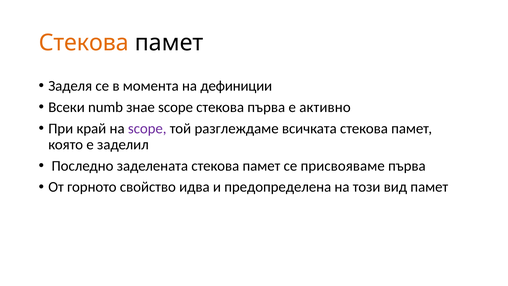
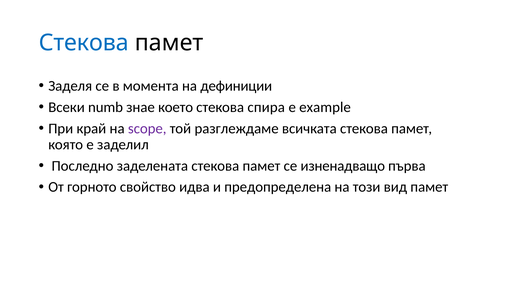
Стекова colour: orange -> blue (84, 43)
знае scope: scope -> което (176, 107)
стекова първа: първа -> спира (266, 107)
активно: активно -> example (325, 107)
присвояваме: присвояваме -> изненадващо (343, 166)
